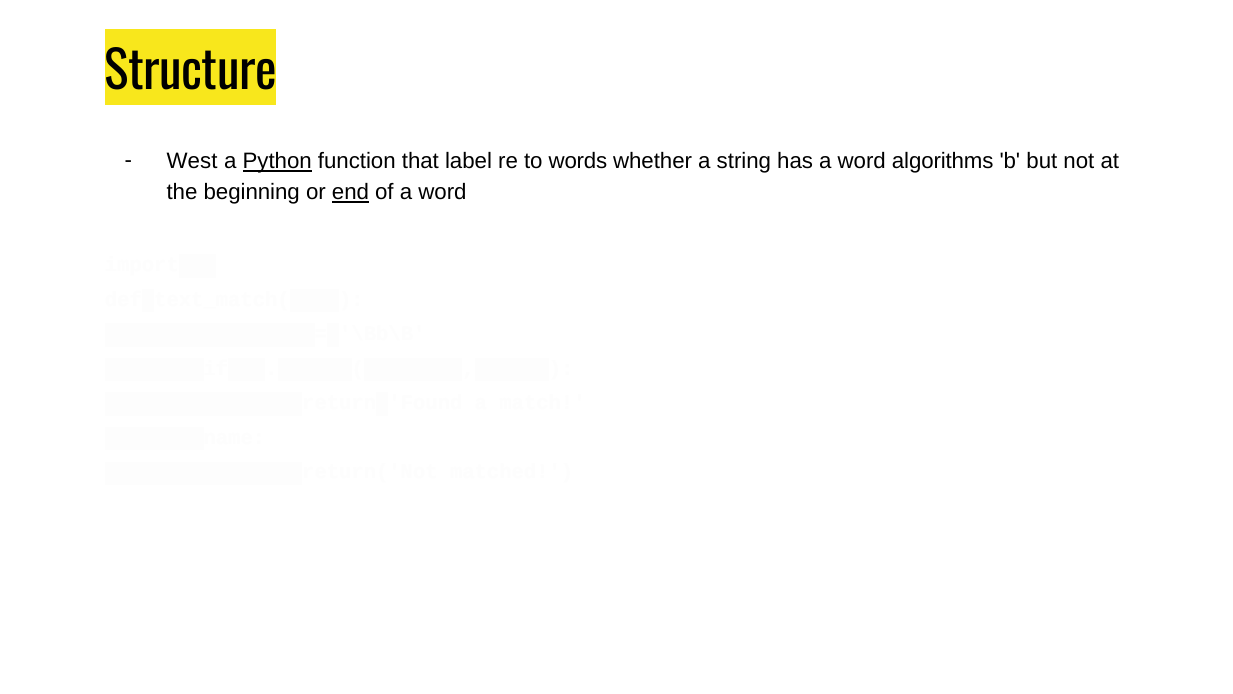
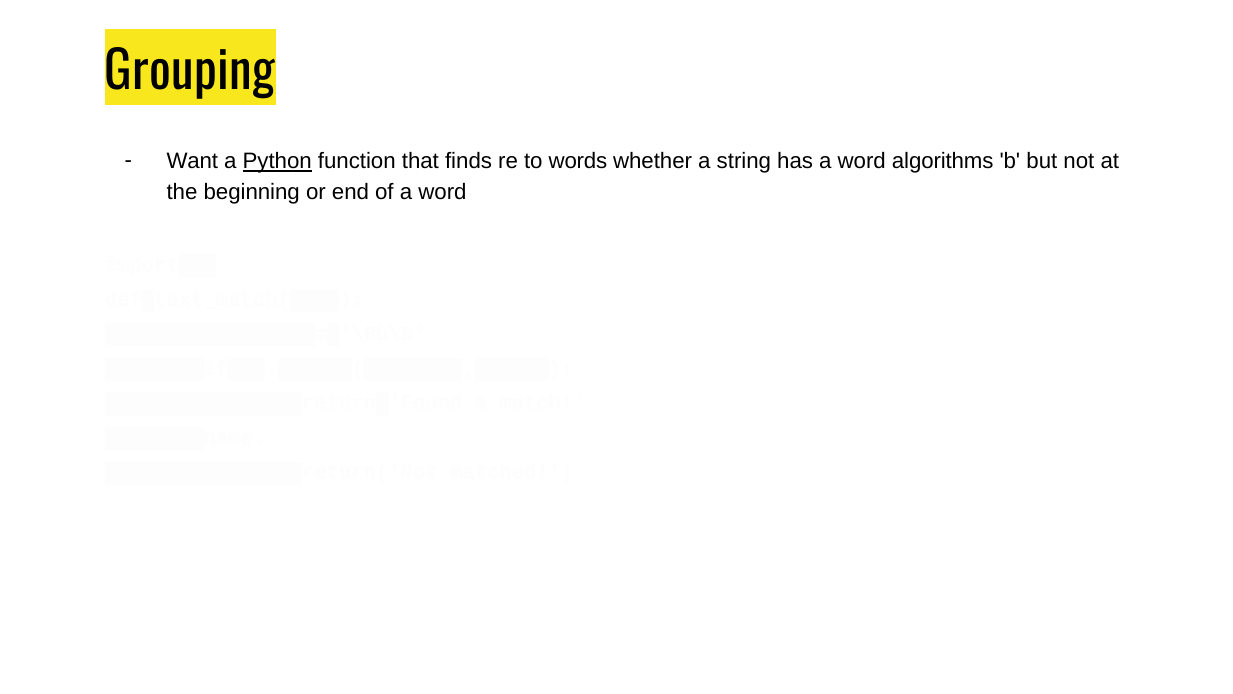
Structure: Structure -> Grouping (190, 73)
West: West -> Want (192, 161)
label: label -> finds (469, 161)
end underline: present -> none (350, 192)
